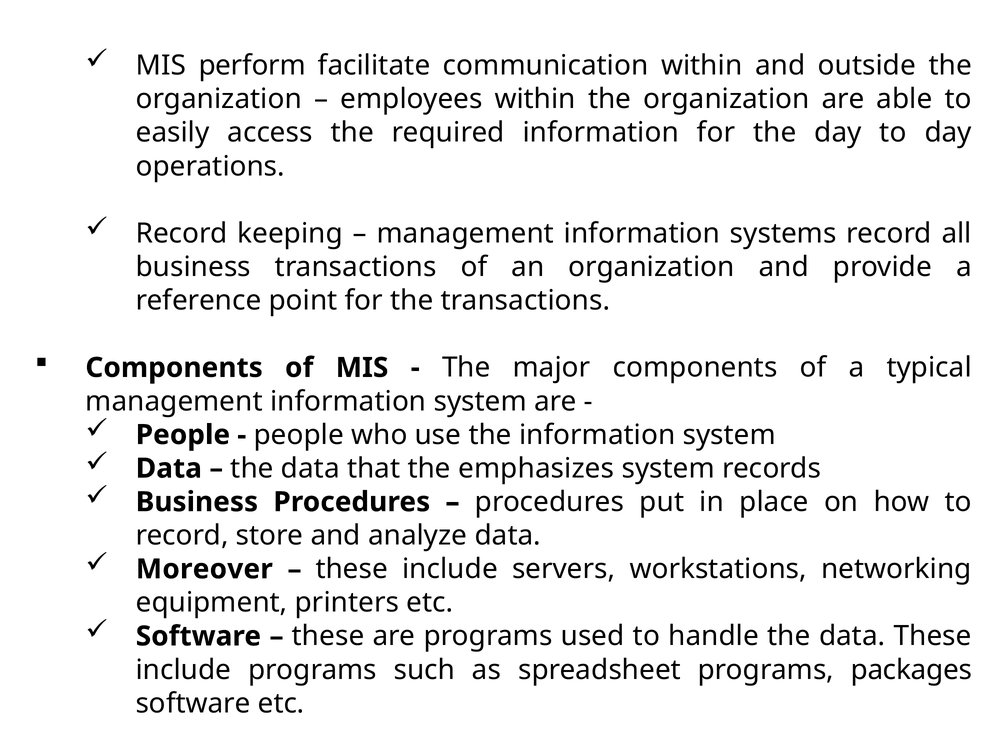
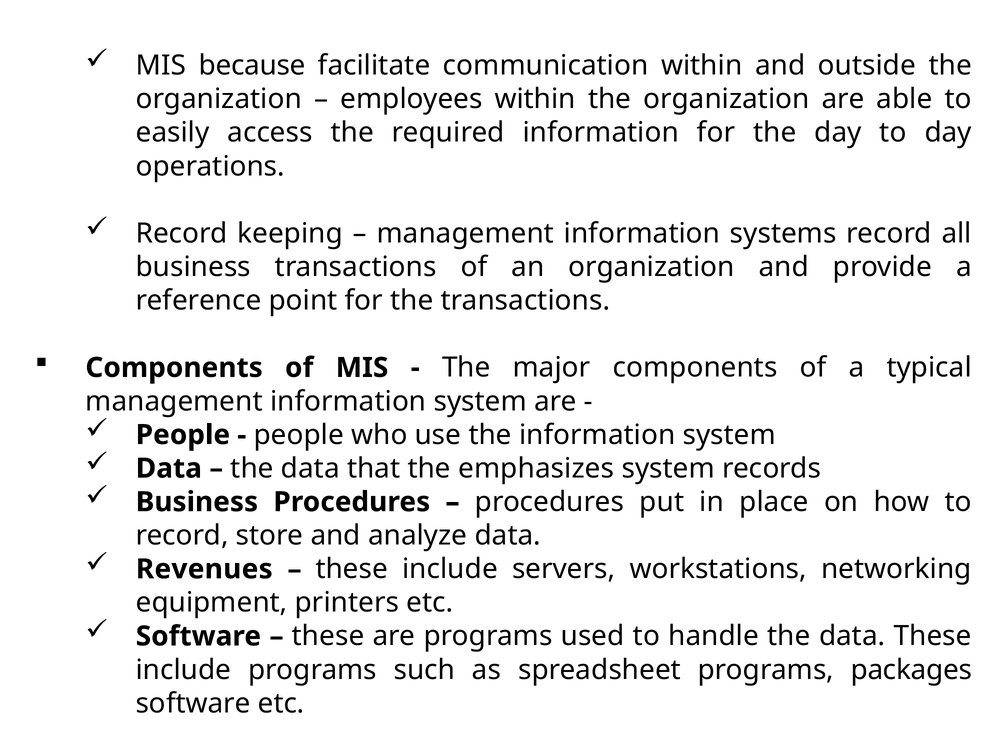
perform: perform -> because (252, 66)
Moreover: Moreover -> Revenues (204, 569)
